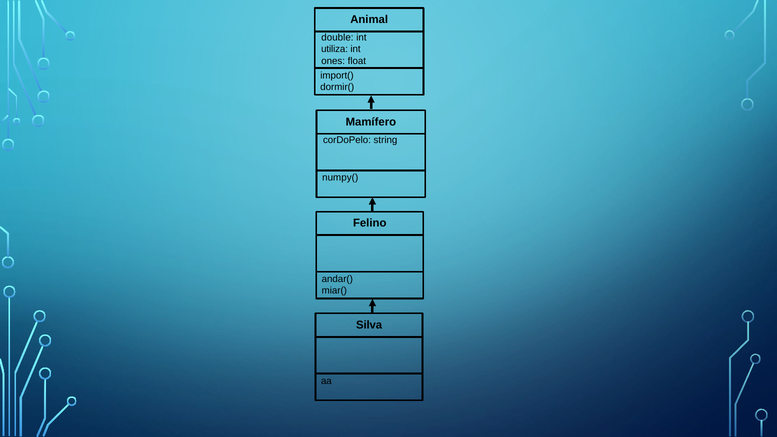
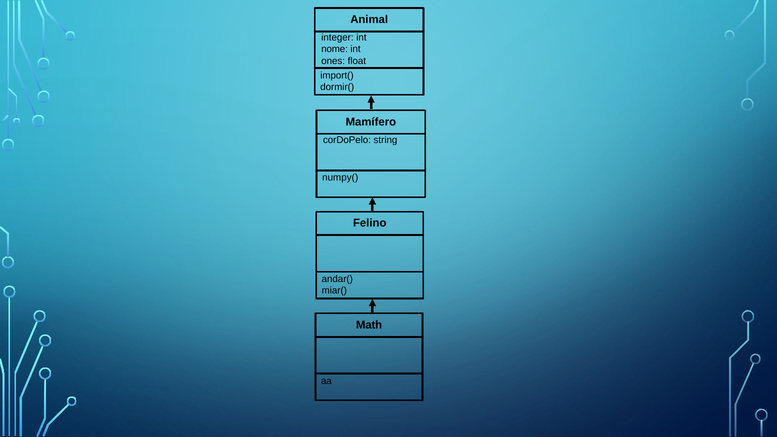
double: double -> integer (337, 38)
utiliza: utiliza -> nome (335, 49)
Silva: Silva -> Math (369, 325)
